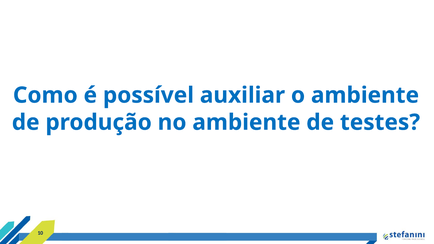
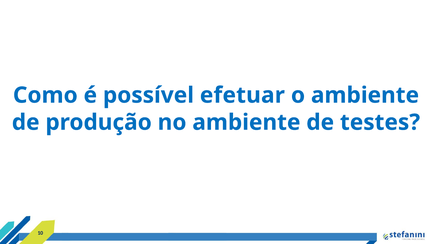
auxiliar: auxiliar -> efetuar (242, 95)
